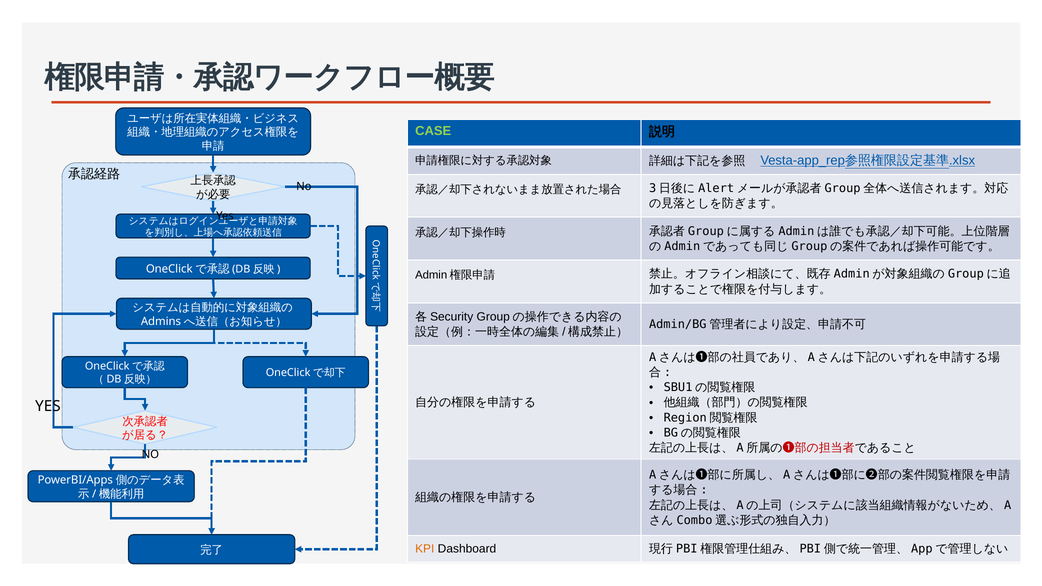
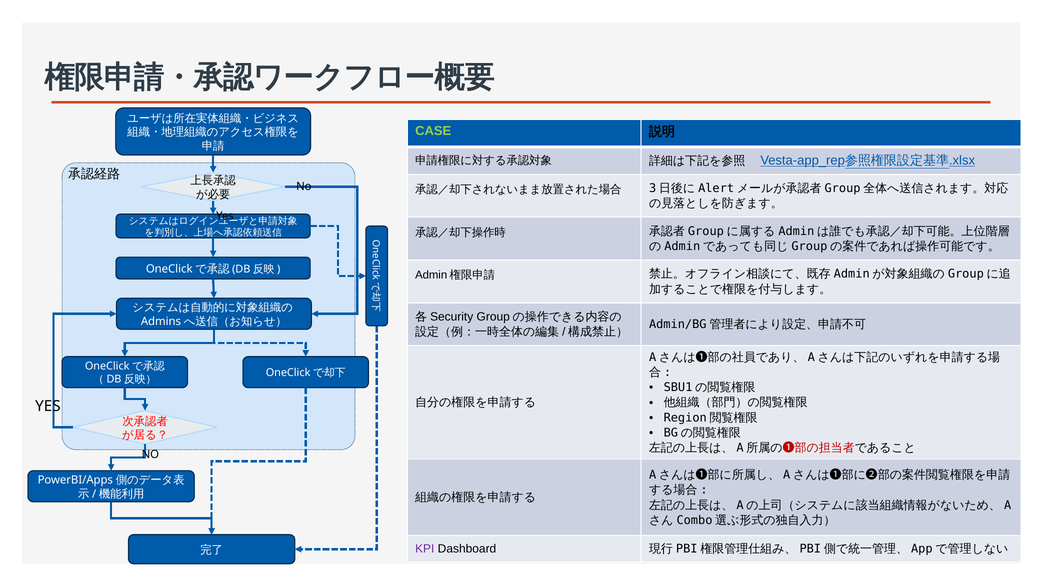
KPI colour: orange -> purple (425, 549)
